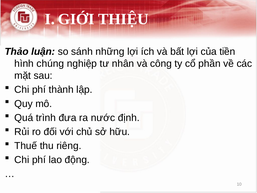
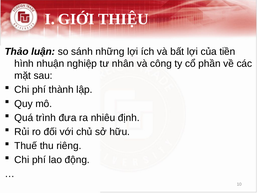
chúng: chúng -> nhuận (50, 64)
nước: nước -> nhiêu (103, 118)
